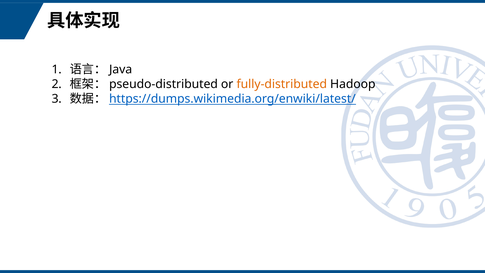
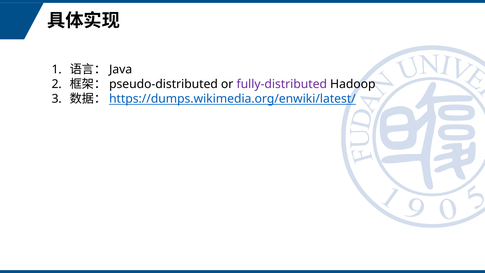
fully-distributed colour: orange -> purple (282, 84)
